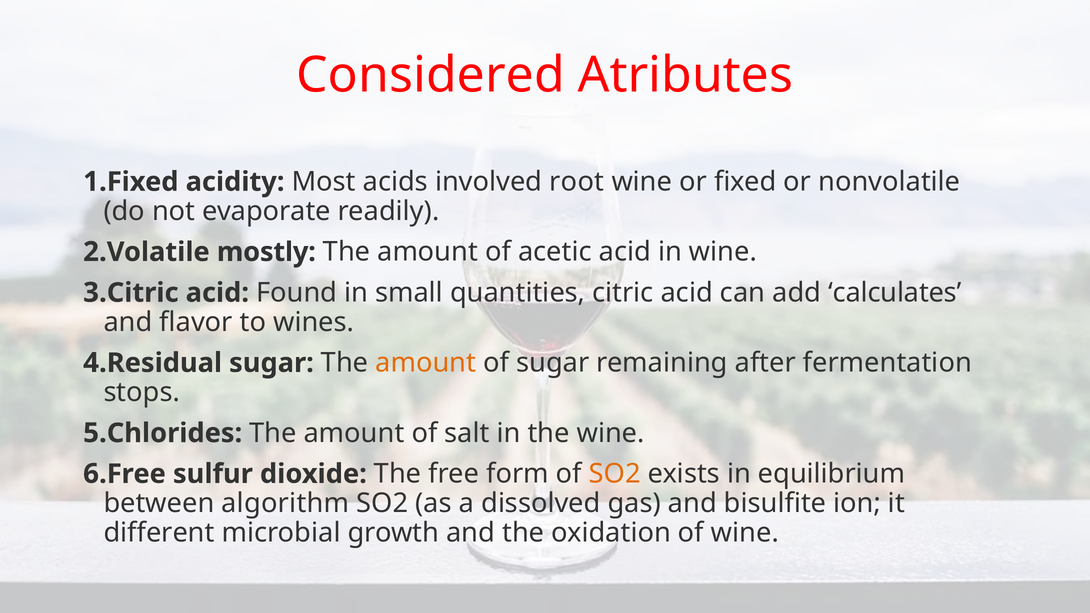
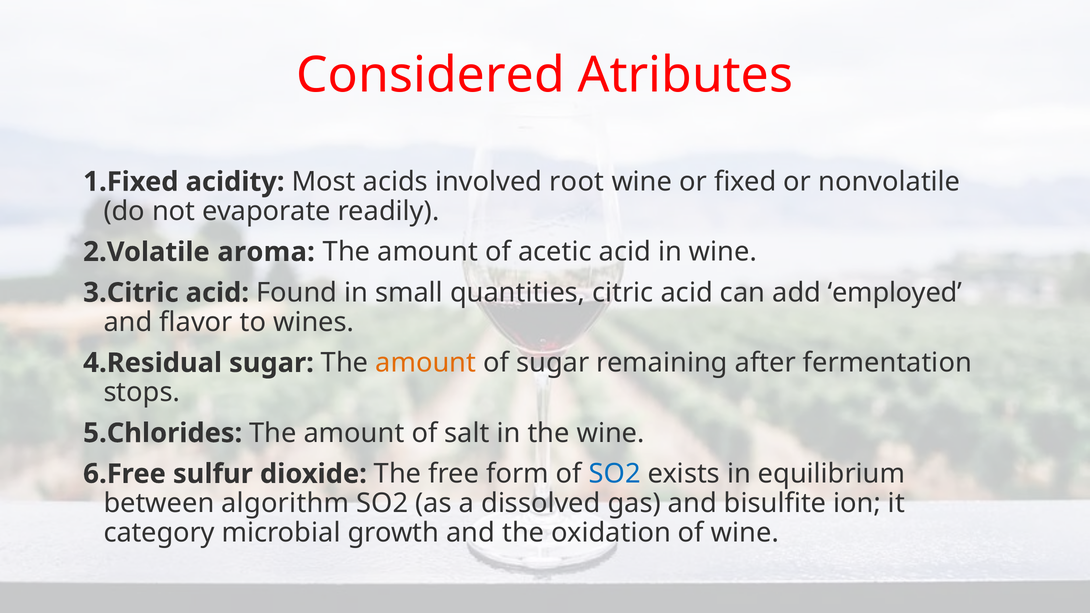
mostly: mostly -> aroma (266, 252)
calculates: calculates -> employed (895, 293)
SO2 colour: orange -> blue (615, 474)
different: different -> category (159, 533)
